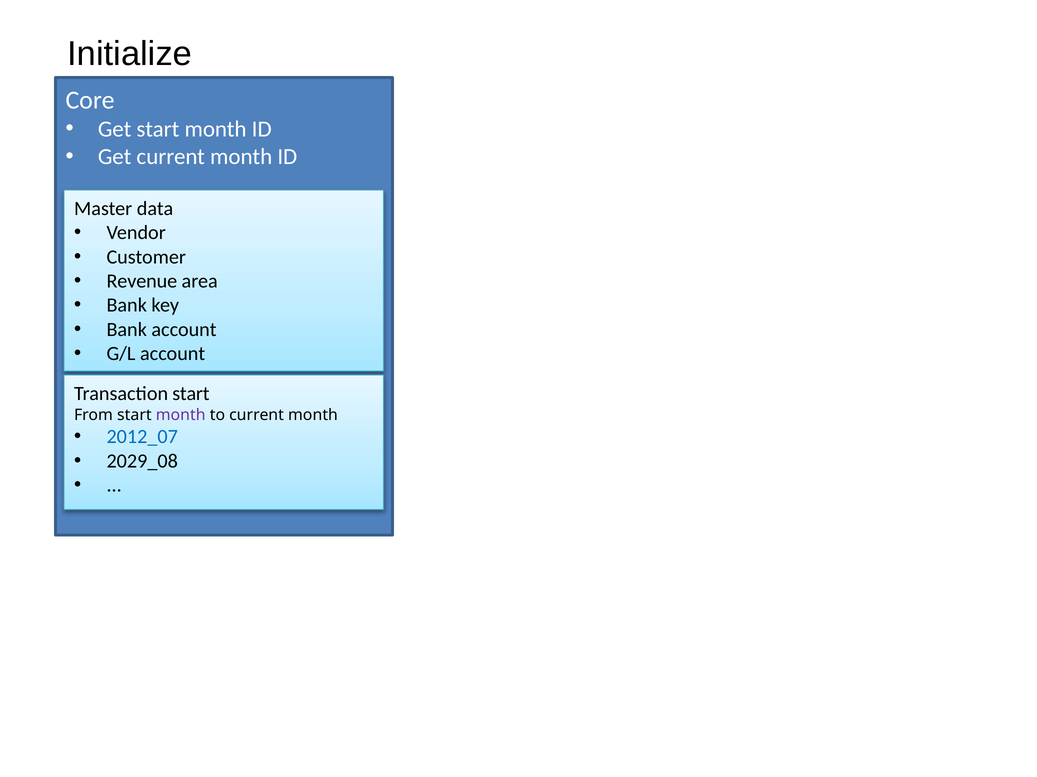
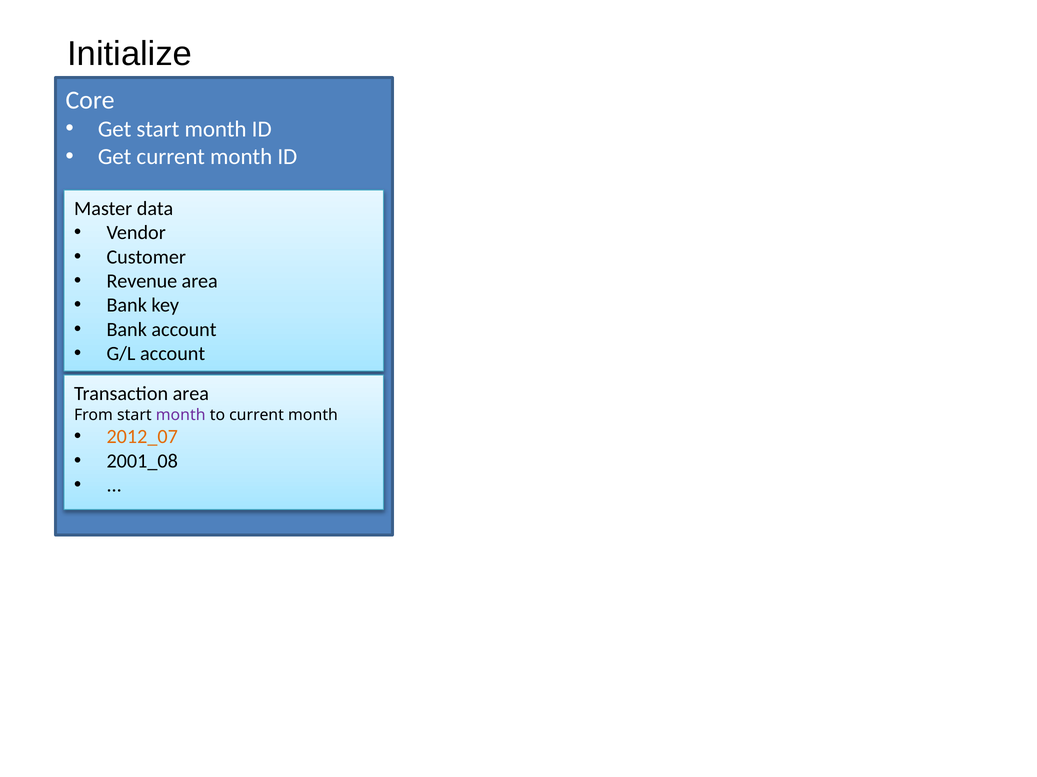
Transaction start: start -> area (191, 394)
2012_07 colour: blue -> orange (142, 437)
2029_08: 2029_08 -> 2001_08 (142, 461)
